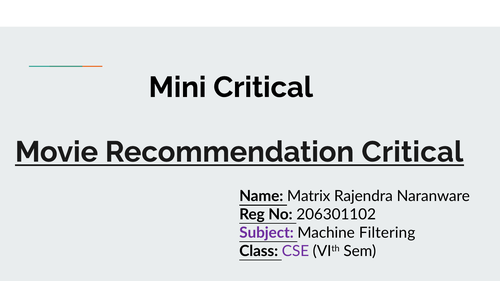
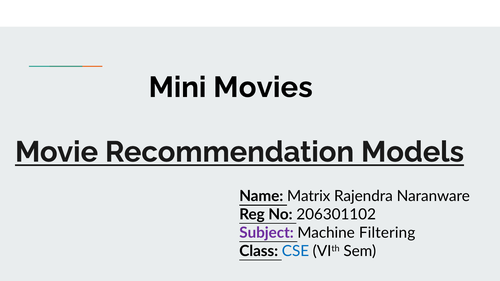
Mini Critical: Critical -> Movies (263, 87)
Recommendation Critical: Critical -> Models (413, 152)
CSE colour: purple -> blue (295, 251)
